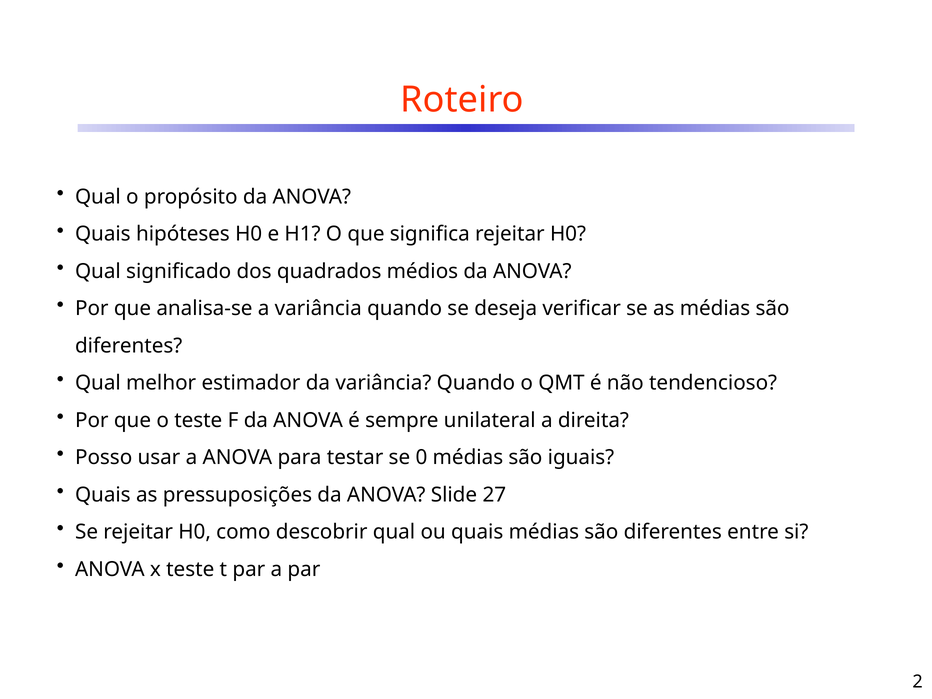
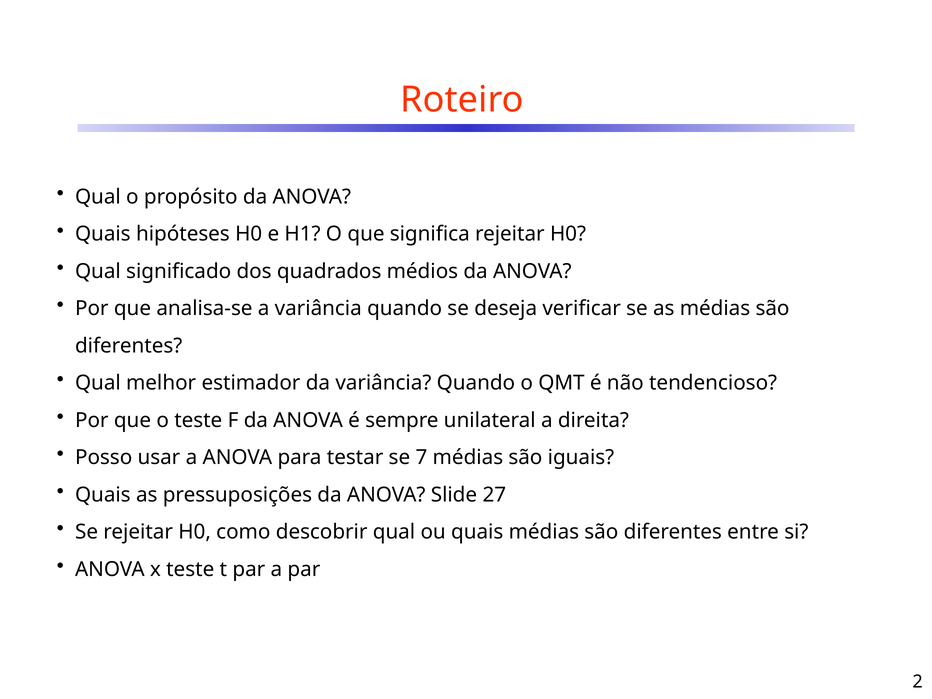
0: 0 -> 7 (421, 458)
